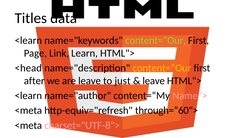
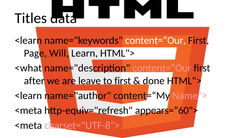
content=“Our colour: light green -> white (156, 40)
Link: Link -> Will (59, 53)
<head: <head -> <what (28, 68)
content=“Our colour: yellow -> pink (162, 68)
to just: just -> first (123, 81)
leave: leave -> done (154, 81)
through=“60">: through=“60"> -> appears=“60"> (167, 110)
